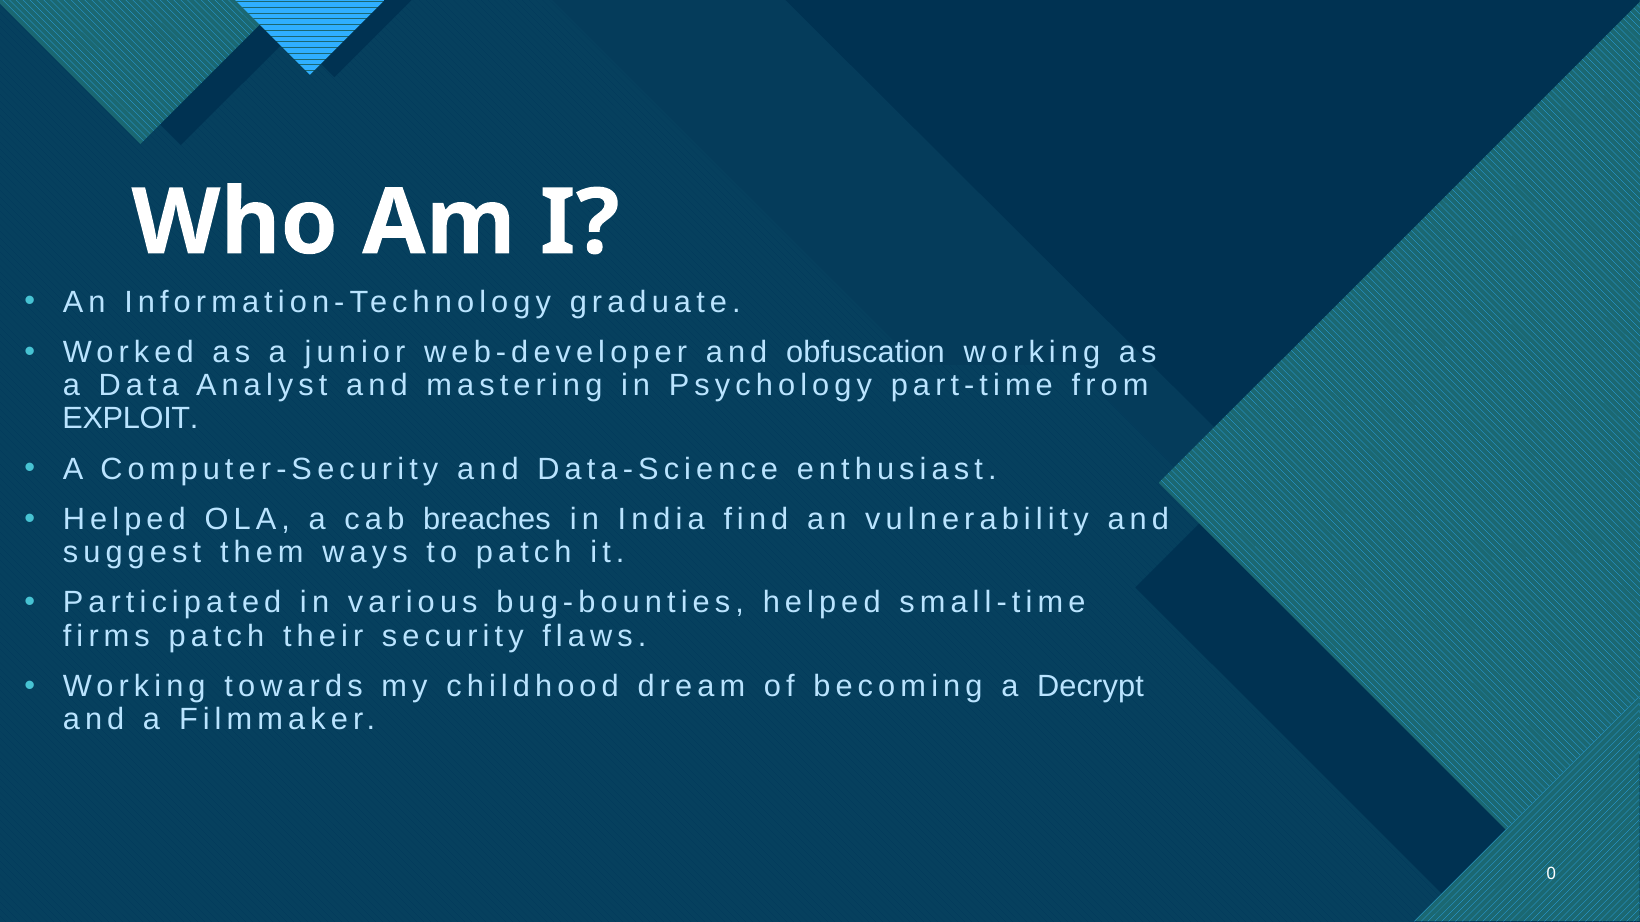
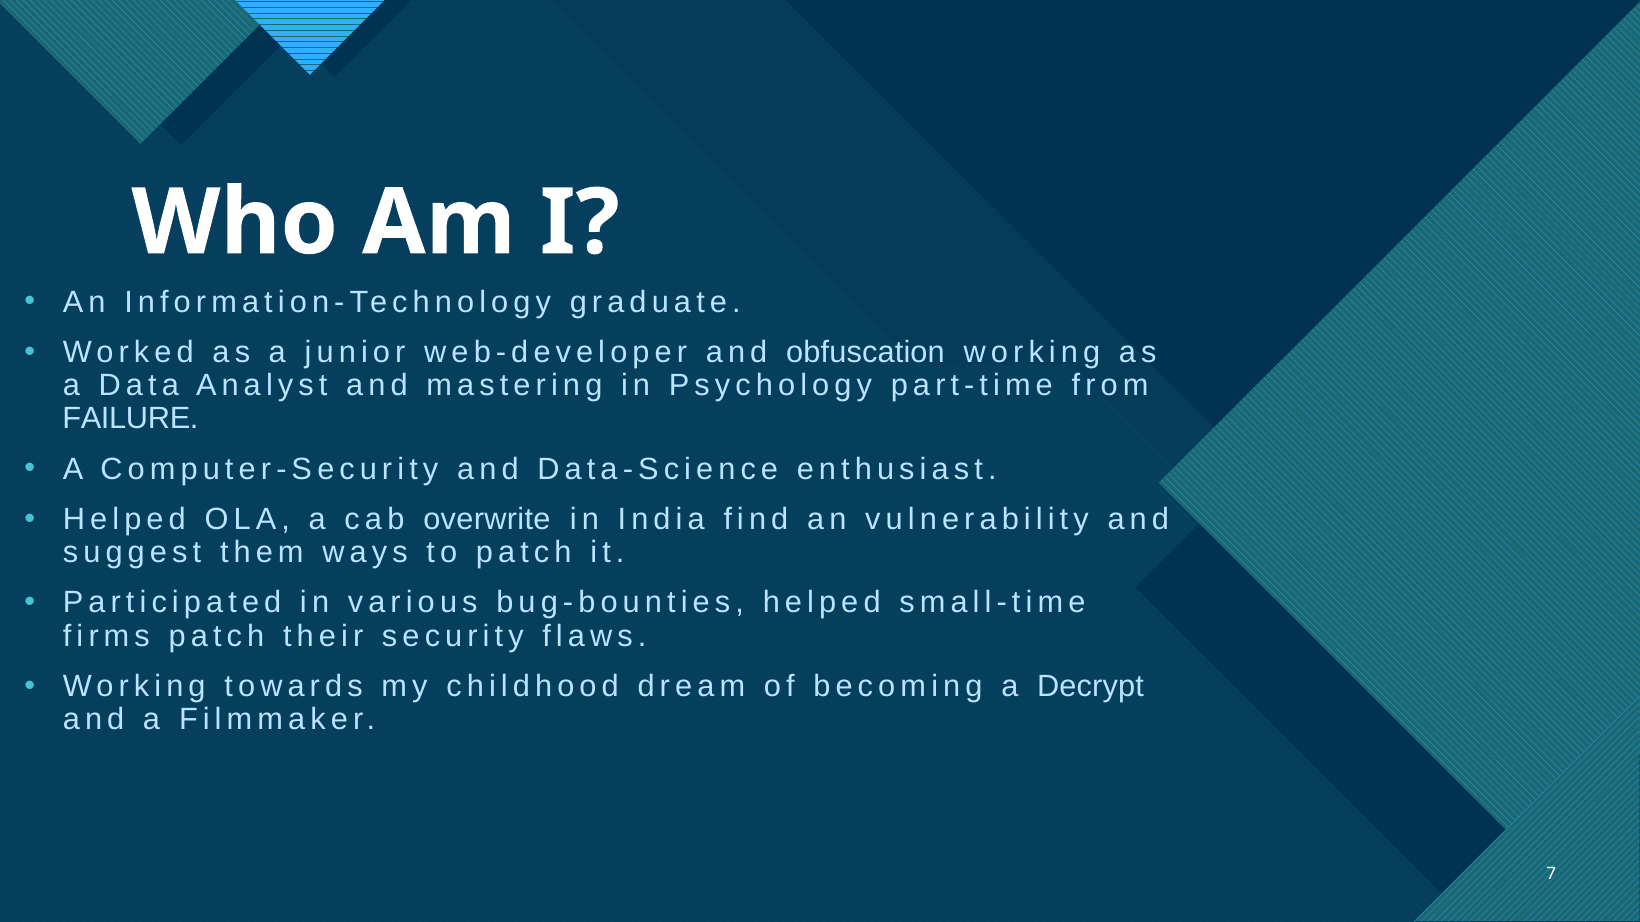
EXPLOIT: EXPLOIT -> FAILURE (130, 419)
breaches: breaches -> overwrite (487, 520)
0: 0 -> 7 (1551, 874)
